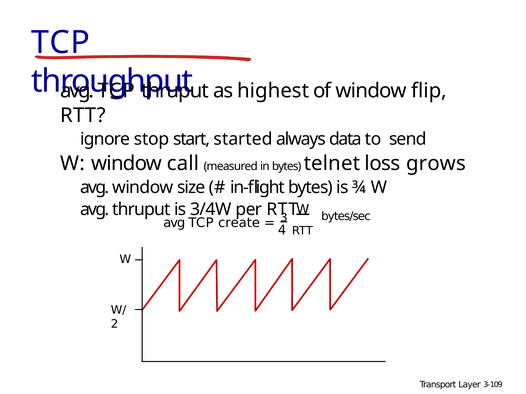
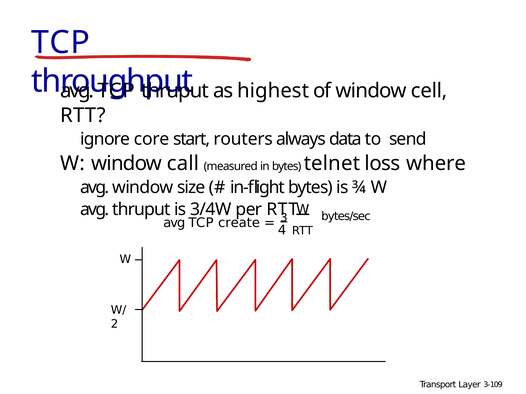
flip: flip -> cell (429, 91)
stop: stop -> core (152, 139)
started: started -> routers (243, 139)
grows: grows -> where (436, 164)
